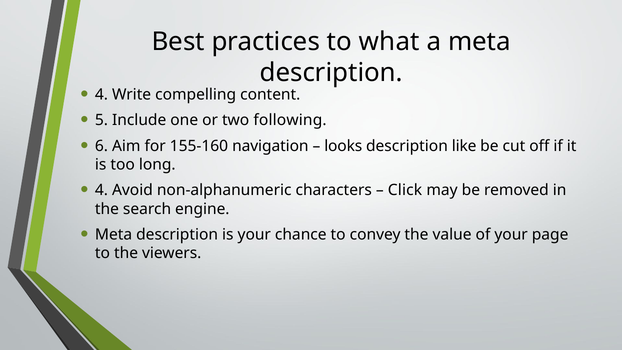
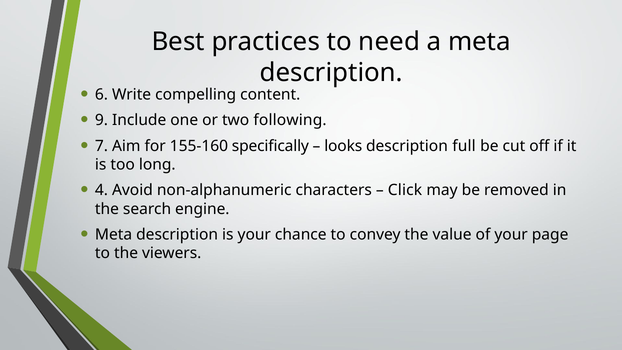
what: what -> need (389, 42)
4: 4 -> 6 (101, 95)
5: 5 -> 9 (101, 120)
6: 6 -> 7 (101, 146)
navigation: navigation -> specifically (270, 146)
like: like -> full (464, 146)
